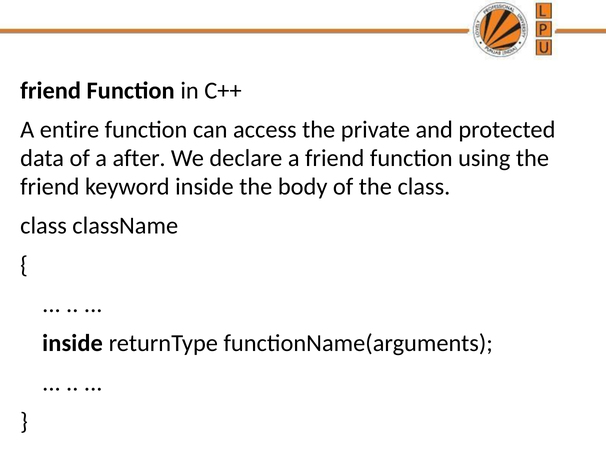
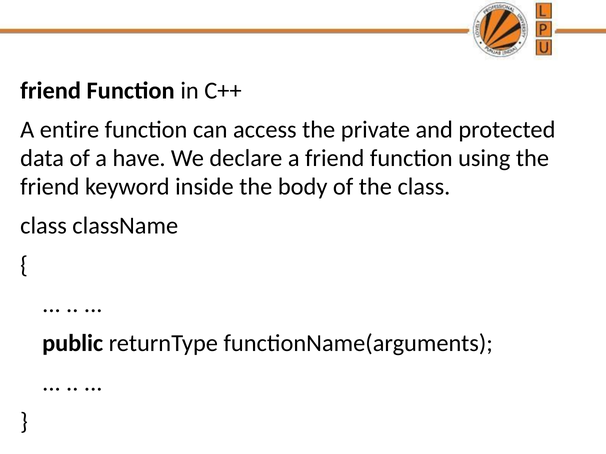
after: after -> have (139, 158)
inside: inside -> public (73, 344)
